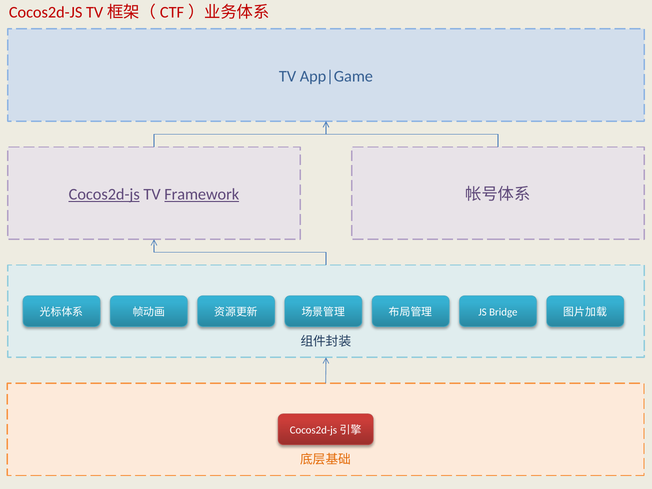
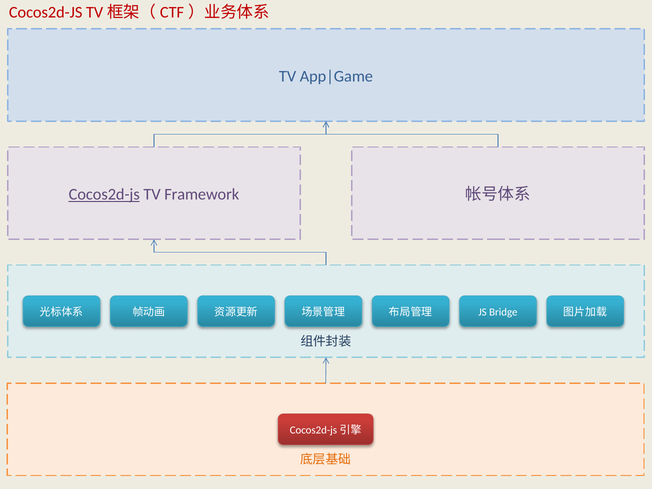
Framework underline: present -> none (202, 194)
